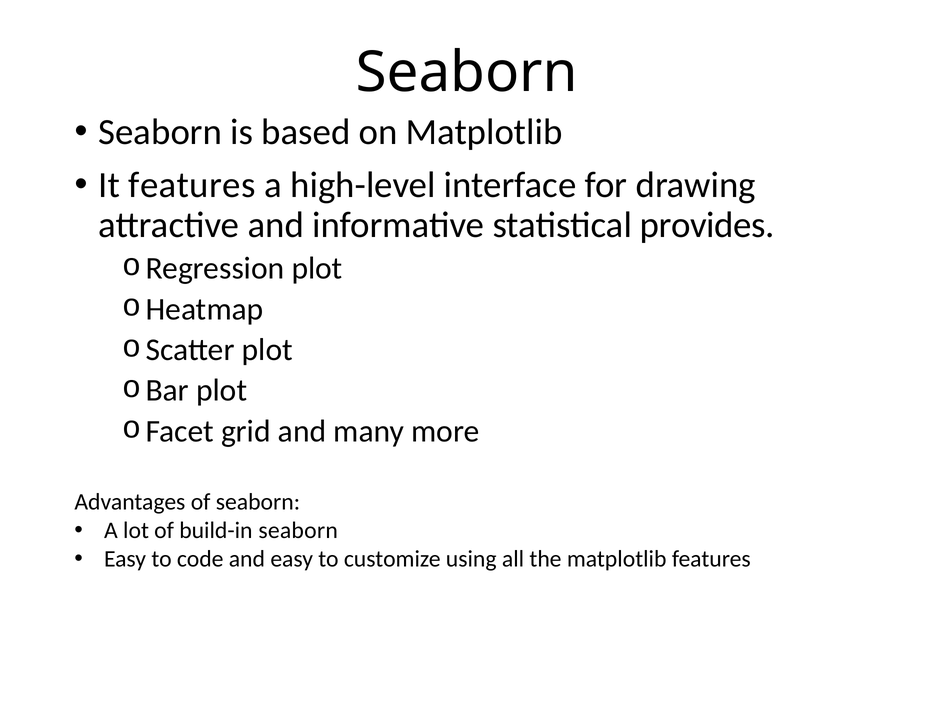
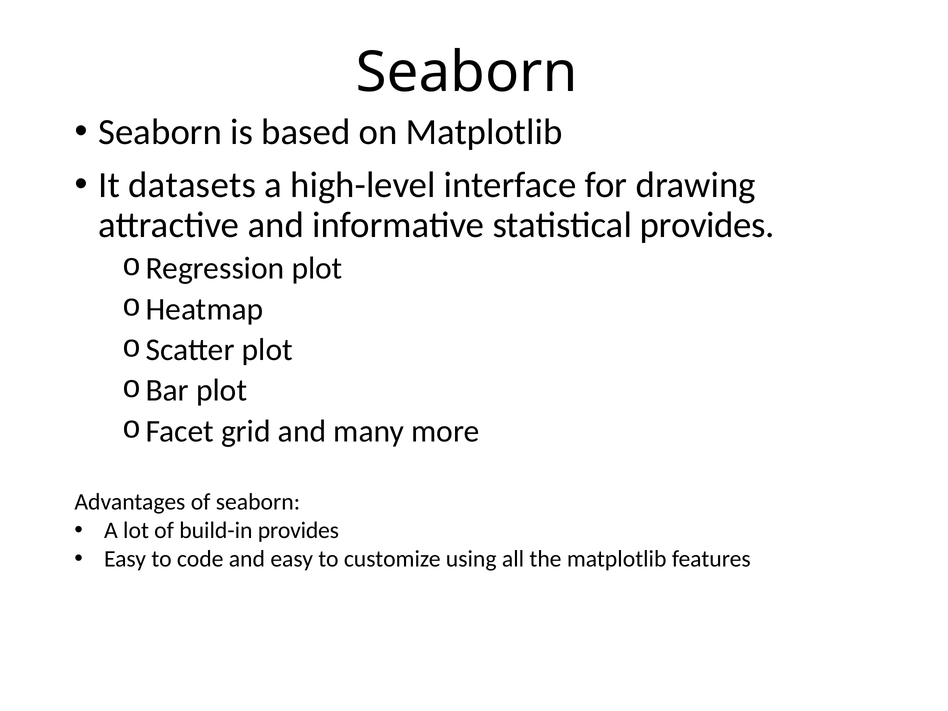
It features: features -> datasets (192, 185)
build-in seaborn: seaborn -> provides (298, 531)
